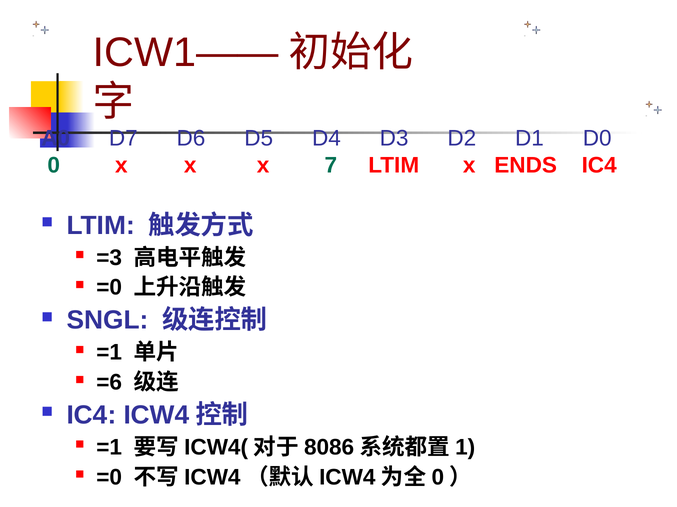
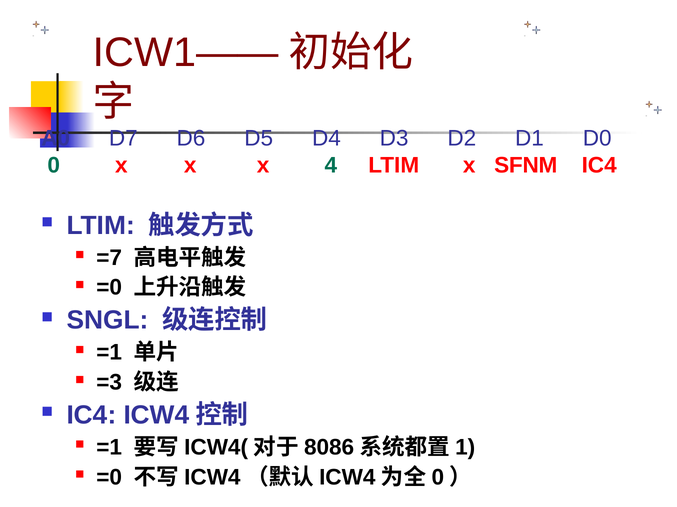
7: 7 -> 4 (331, 166)
ENDS: ENDS -> SFNM (526, 166)
=3: =3 -> =7 (109, 258)
=6: =6 -> =3 (109, 383)
